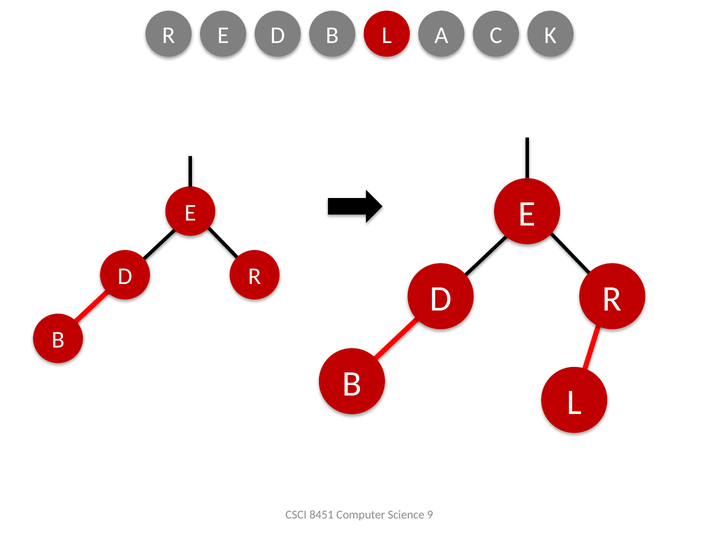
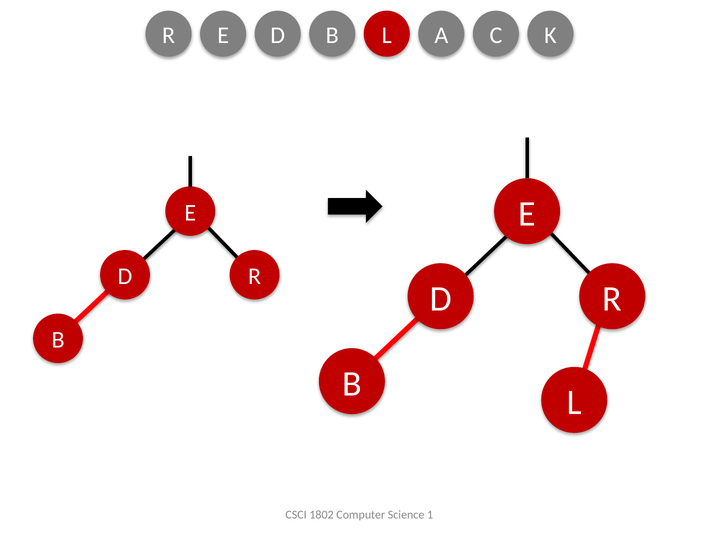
8451: 8451 -> 1802 (322, 515)
9: 9 -> 1 (430, 515)
